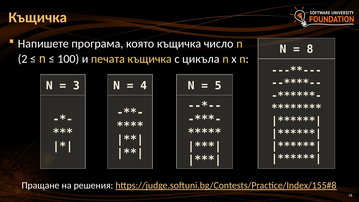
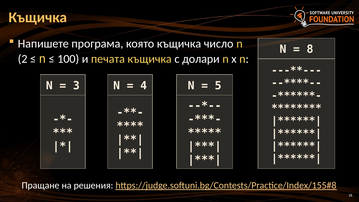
цикъла: цикъла -> долари (201, 59)
